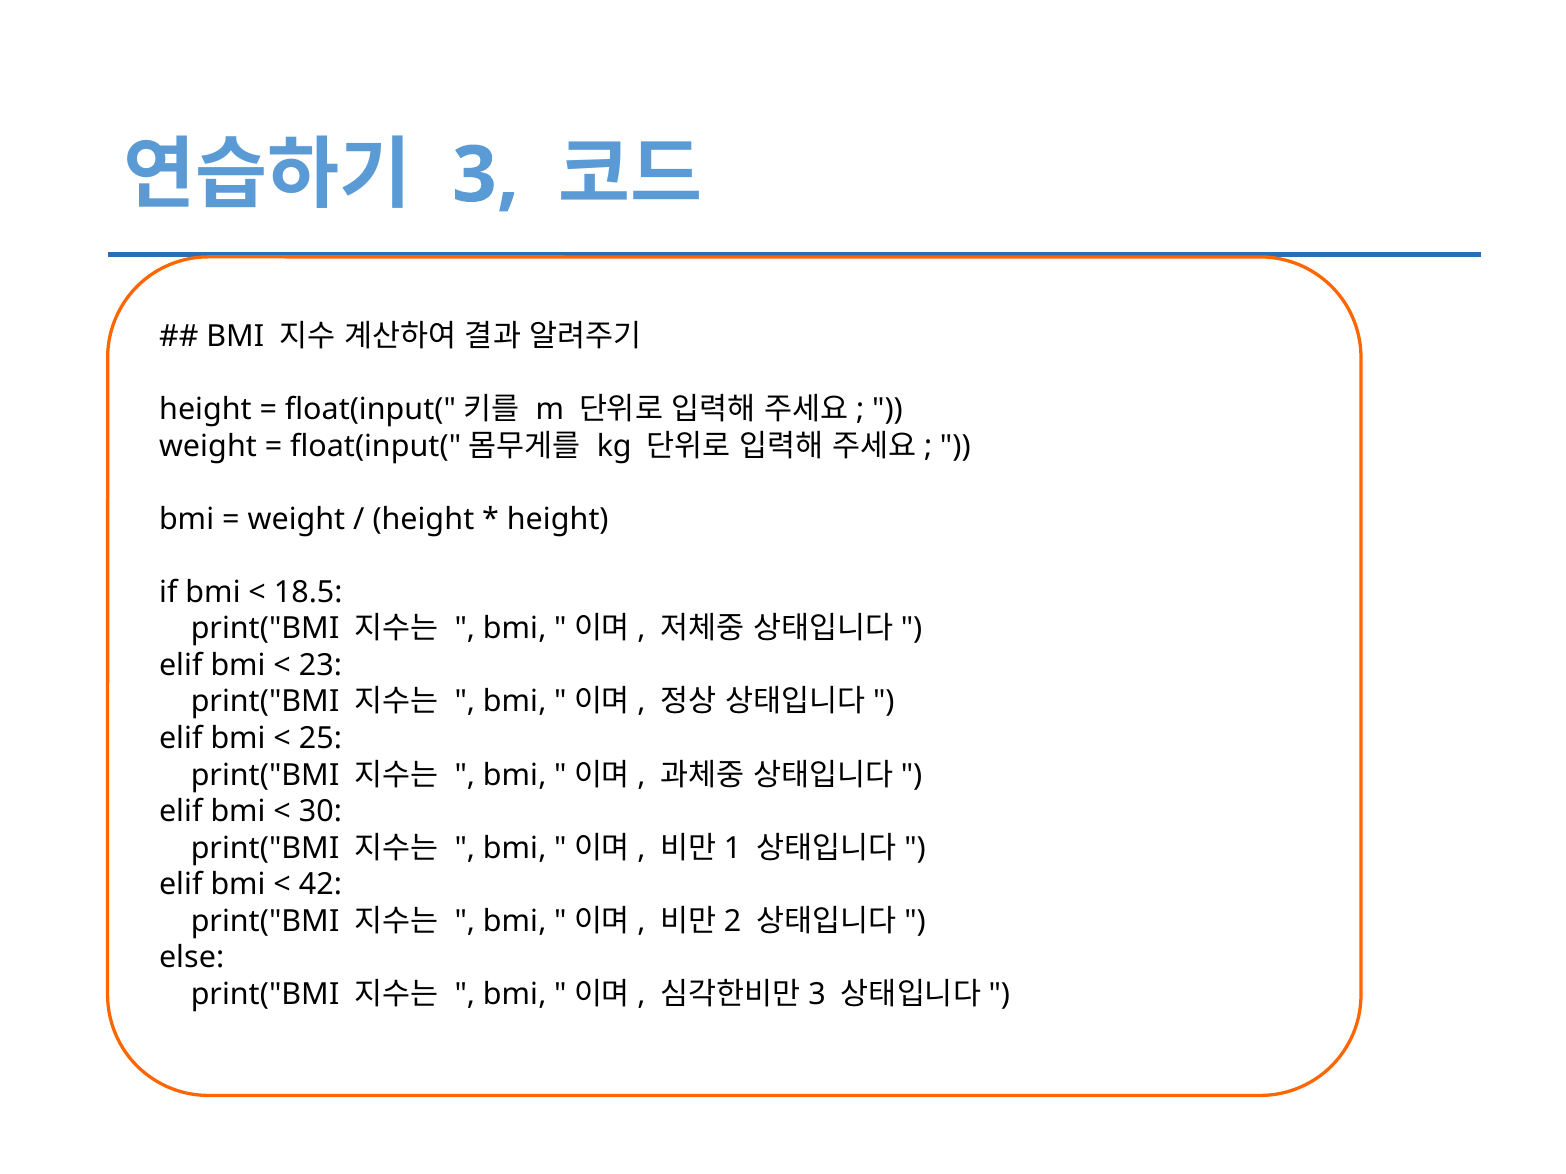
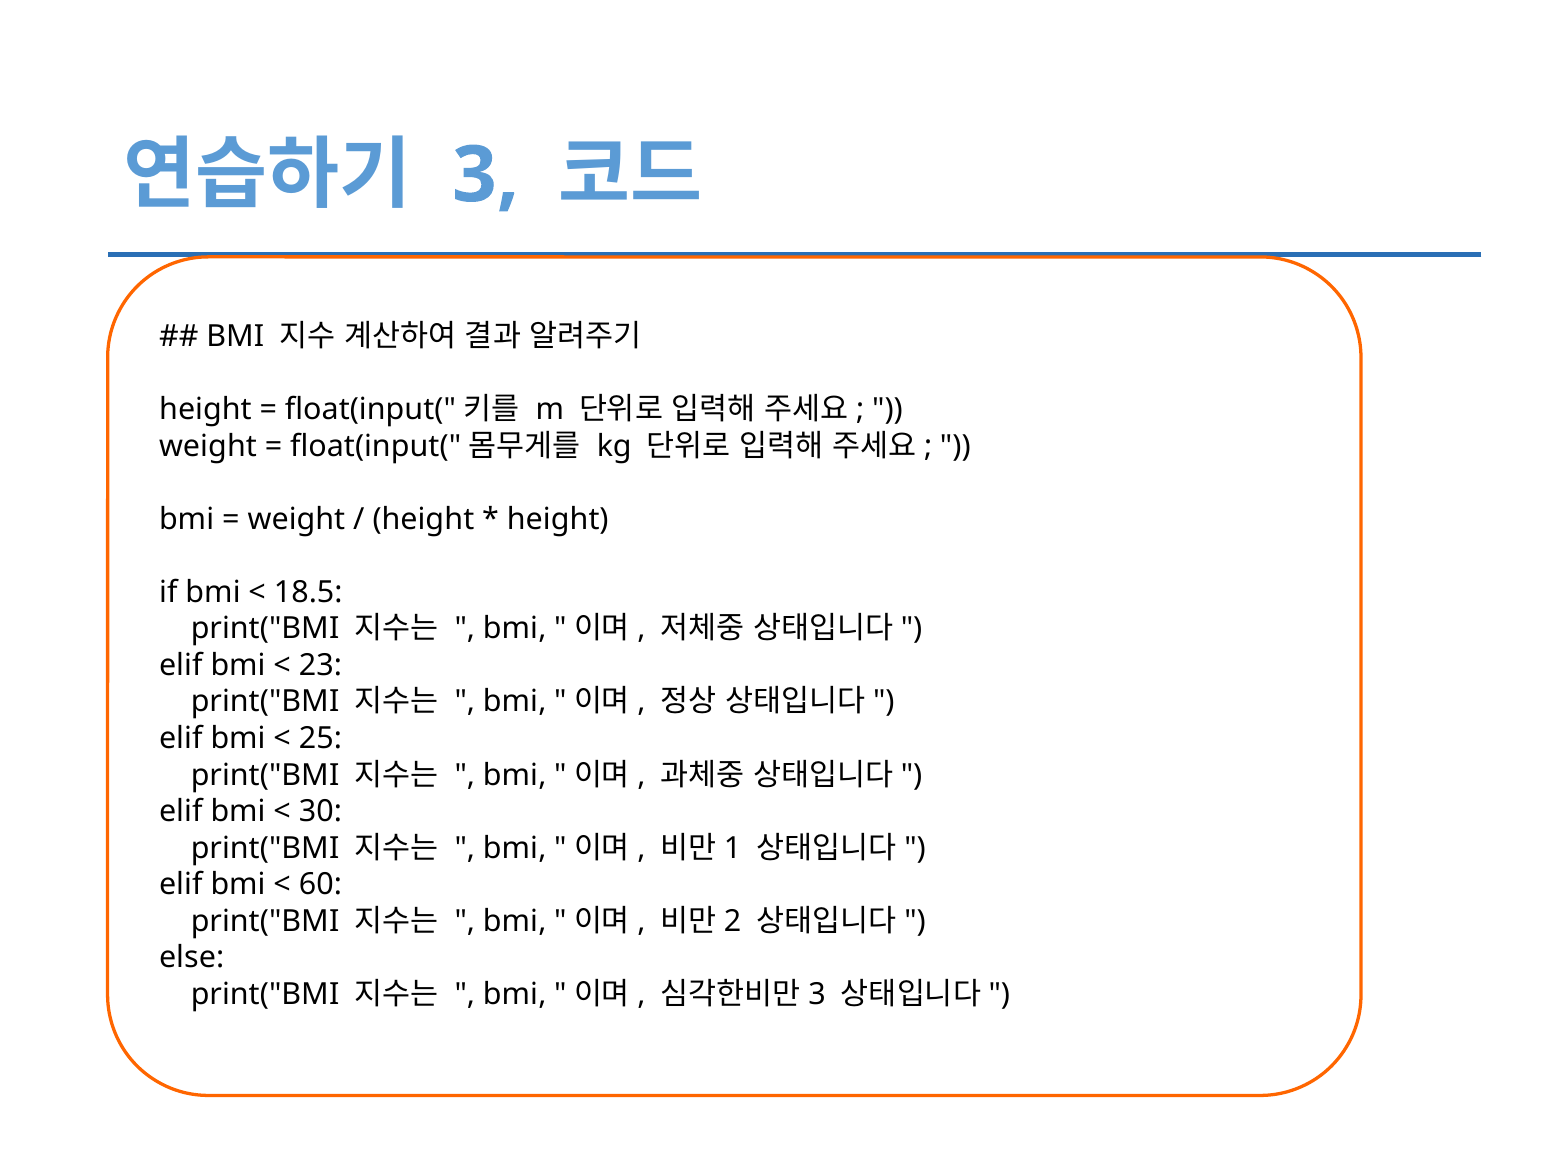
42: 42 -> 60 (320, 885)
